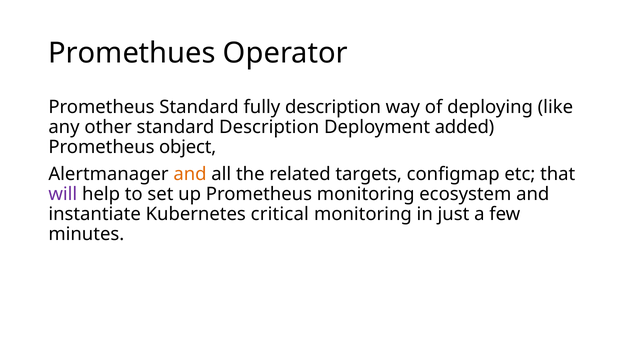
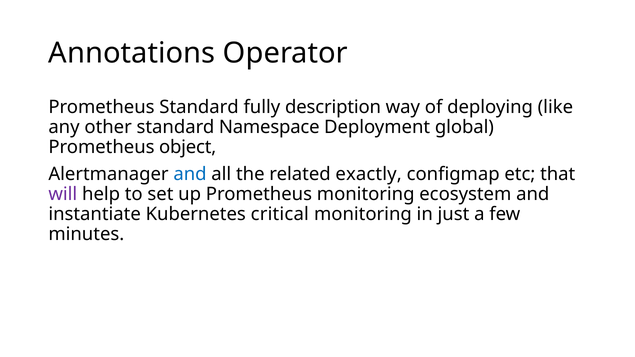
Promethues: Promethues -> Annotations (132, 53)
standard Description: Description -> Namespace (269, 127)
added: added -> global (464, 127)
and colour: orange -> blue (190, 174)
targets: targets -> exactly (369, 174)
